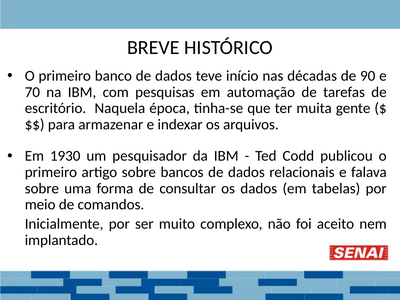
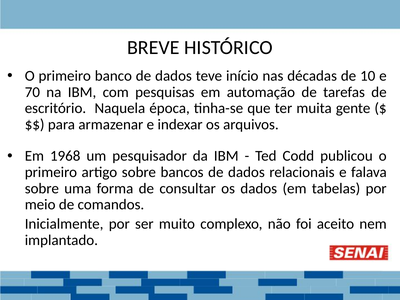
90: 90 -> 10 (368, 76)
1930: 1930 -> 1968 (65, 156)
